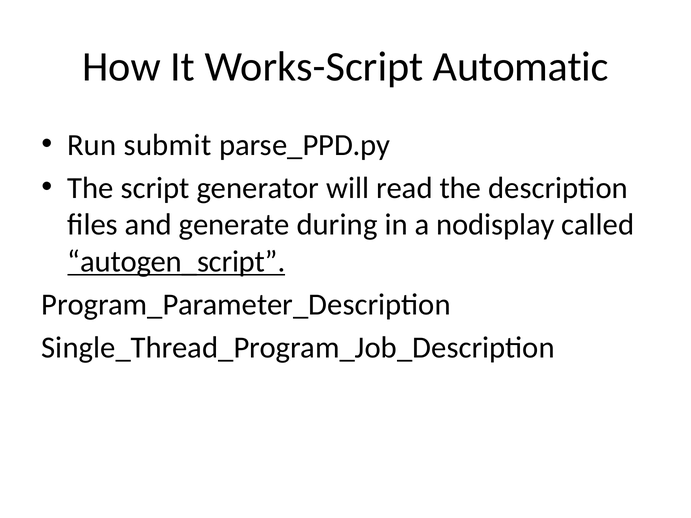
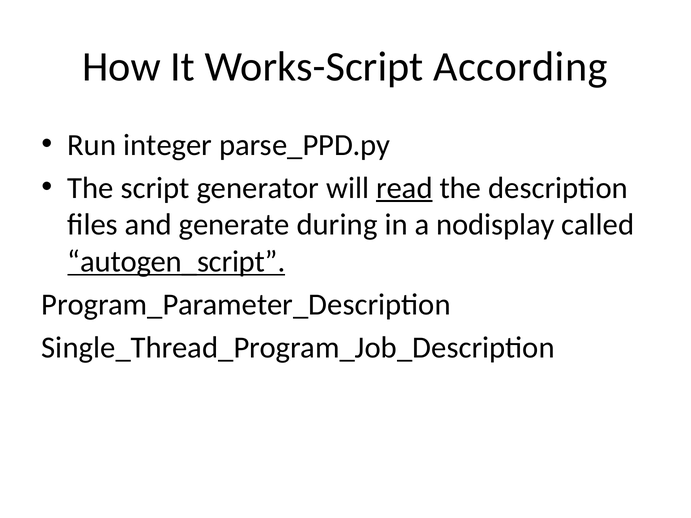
Automatic: Automatic -> According (520, 67)
submit: submit -> integer (168, 145)
read underline: none -> present (404, 188)
